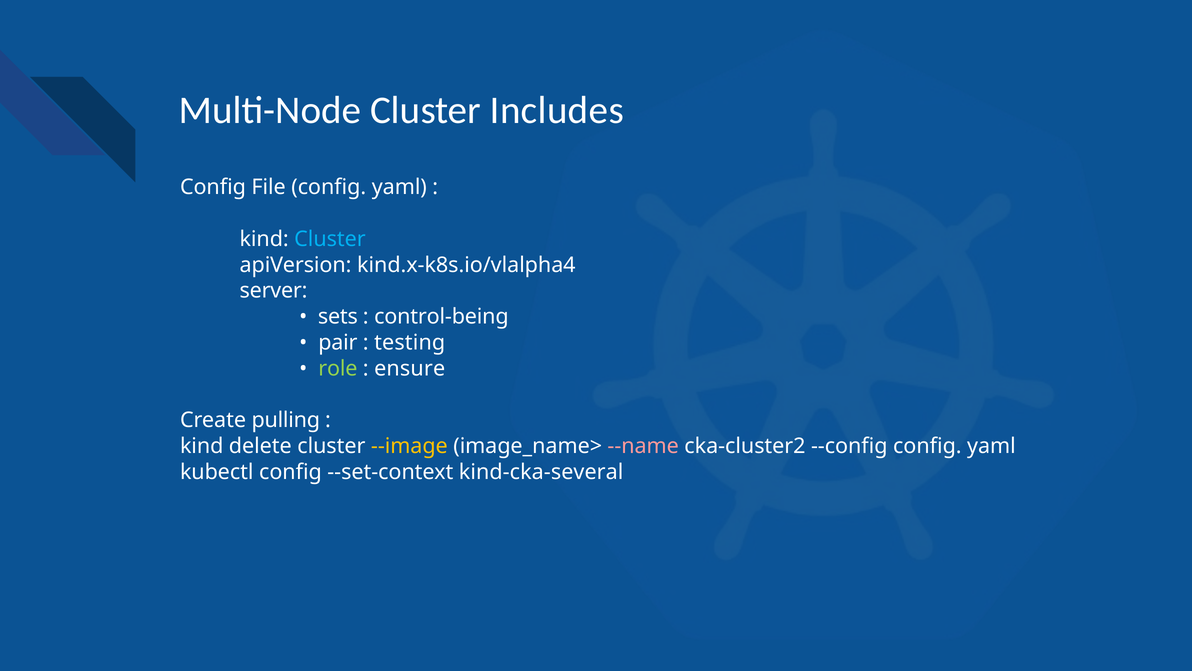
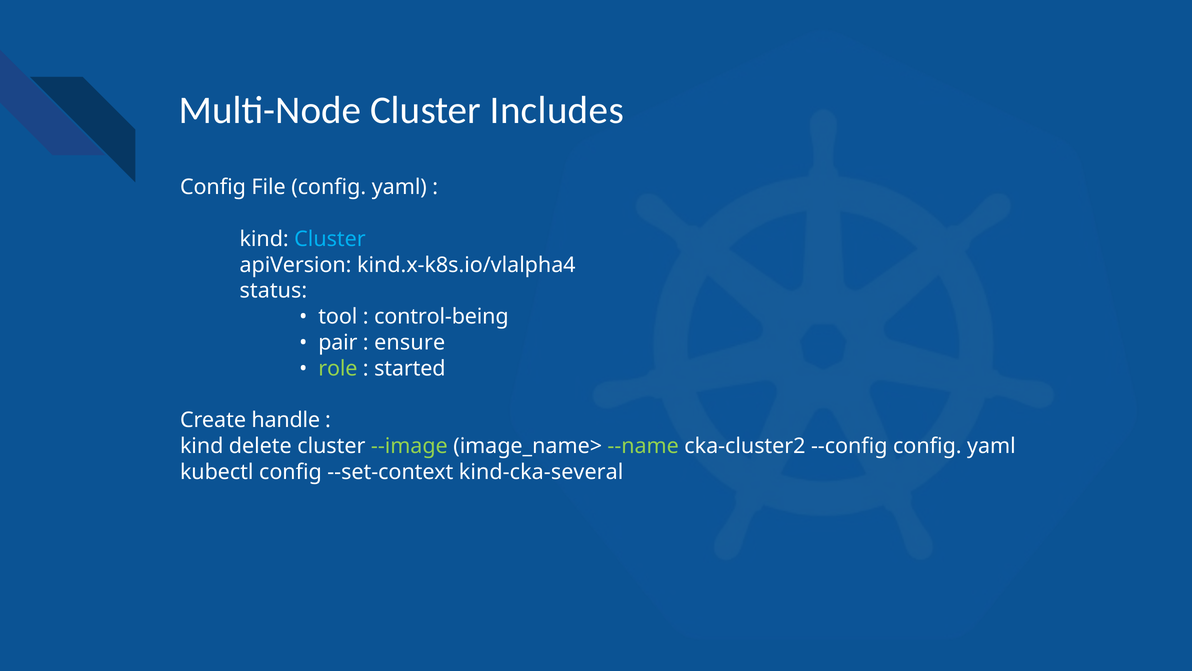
server: server -> status (273, 291)
sets: sets -> tool (338, 316)
testing: testing -> ensure (410, 342)
ensure: ensure -> started (410, 368)
pulling: pulling -> handle (286, 420)
--image colour: yellow -> light green (409, 446)
--name colour: pink -> light green (643, 446)
